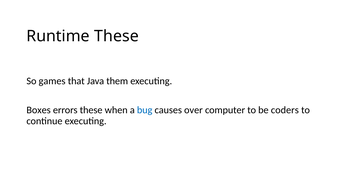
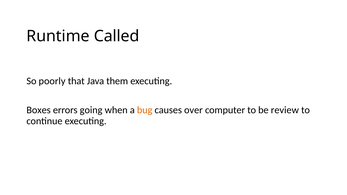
Runtime These: These -> Called (117, 36)
games: games -> poorly (52, 81)
errors these: these -> going (91, 110)
bug colour: blue -> orange (145, 110)
coders: coders -> review (285, 110)
